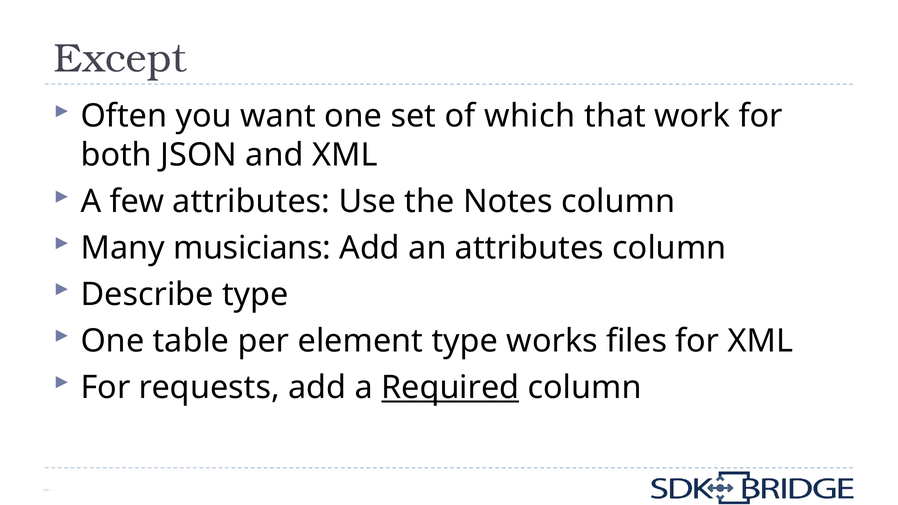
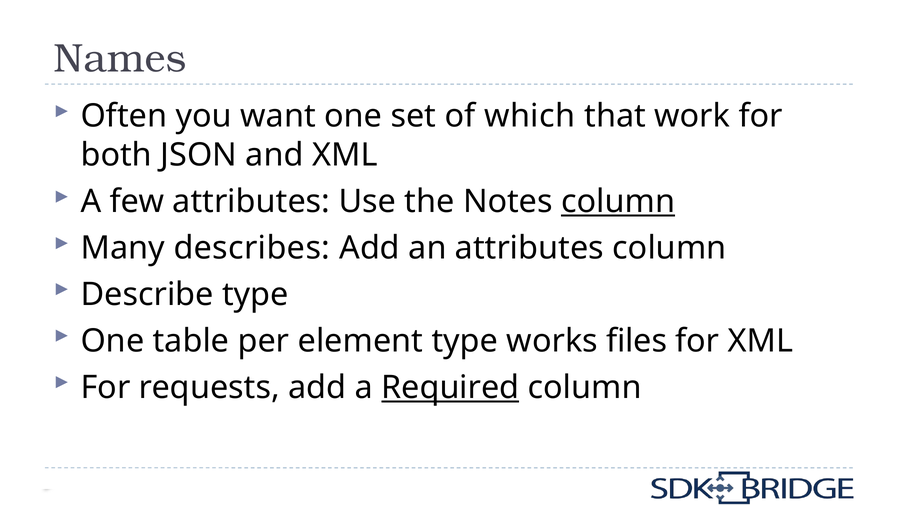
Except: Except -> Names (120, 59)
column underline: none -> present (618, 201)
musicians: musicians -> describes (252, 248)
